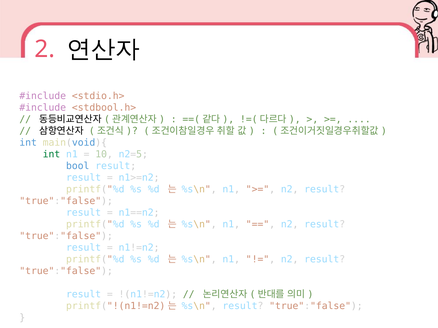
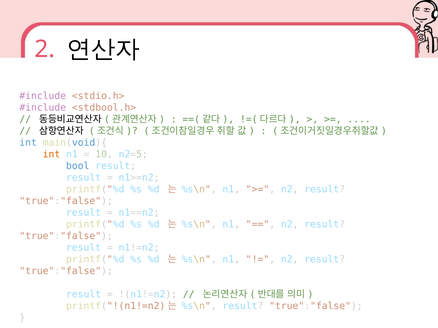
int colour: green -> orange (51, 155)
